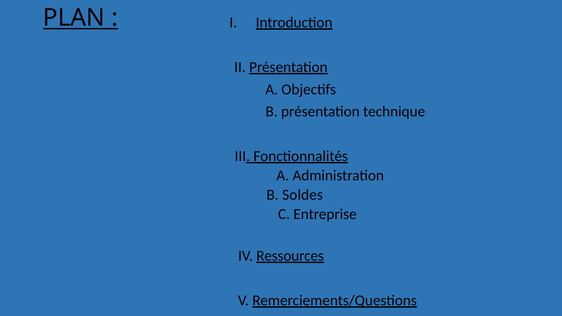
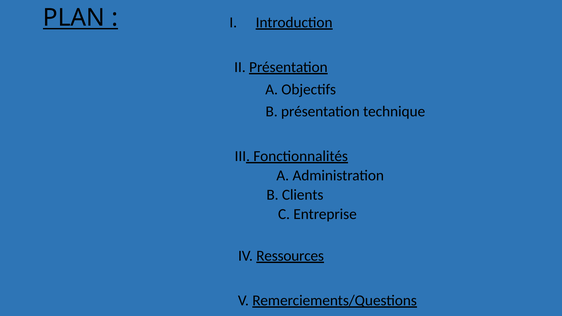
Soldes: Soldes -> Clients (303, 195)
